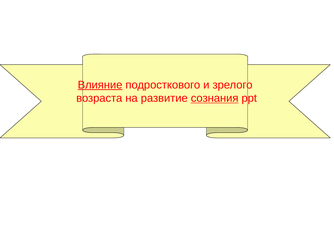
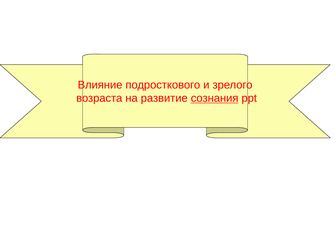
Влияние underline: present -> none (100, 85)
